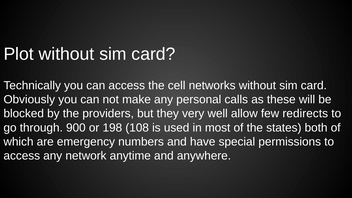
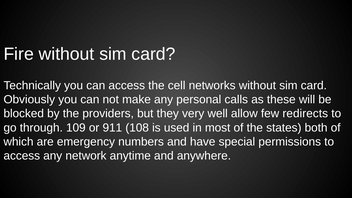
Plot: Plot -> Fire (19, 54)
900: 900 -> 109 (76, 128)
198: 198 -> 911 (112, 128)
